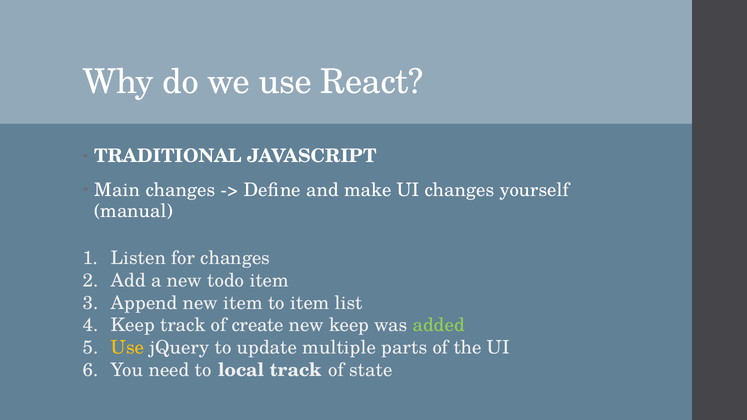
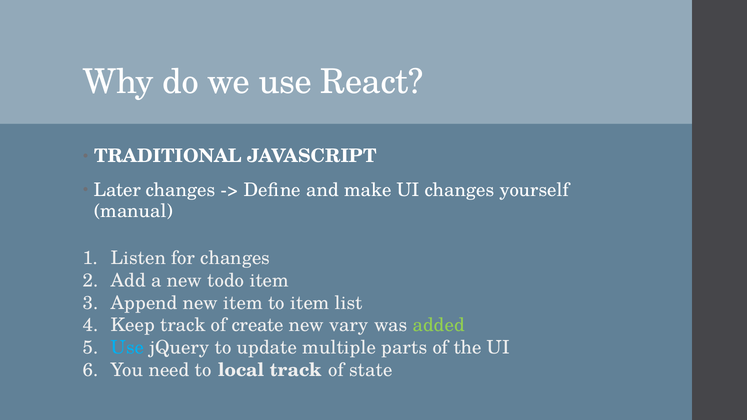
Main: Main -> Later (117, 190)
new keep: keep -> vary (349, 325)
Use colour: yellow -> light blue (128, 348)
